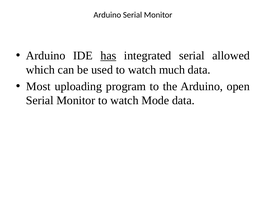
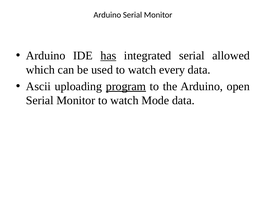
much: much -> every (172, 70)
Most: Most -> Ascii (38, 87)
program underline: none -> present (126, 87)
